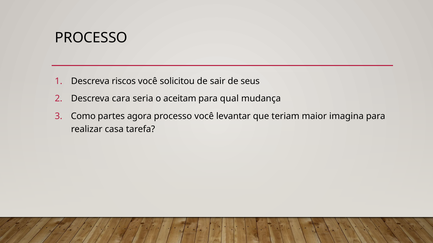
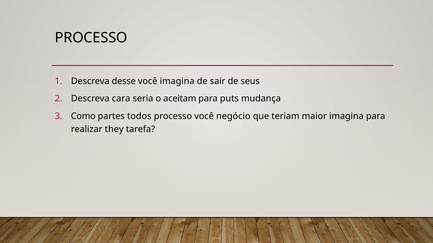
riscos: riscos -> desse (124, 81)
você solicitou: solicitou -> imagina (177, 81)
qual: qual -> puts (229, 99)
agora: agora -> todos (139, 116)
levantar: levantar -> negócio (233, 116)
casa: casa -> they (114, 129)
